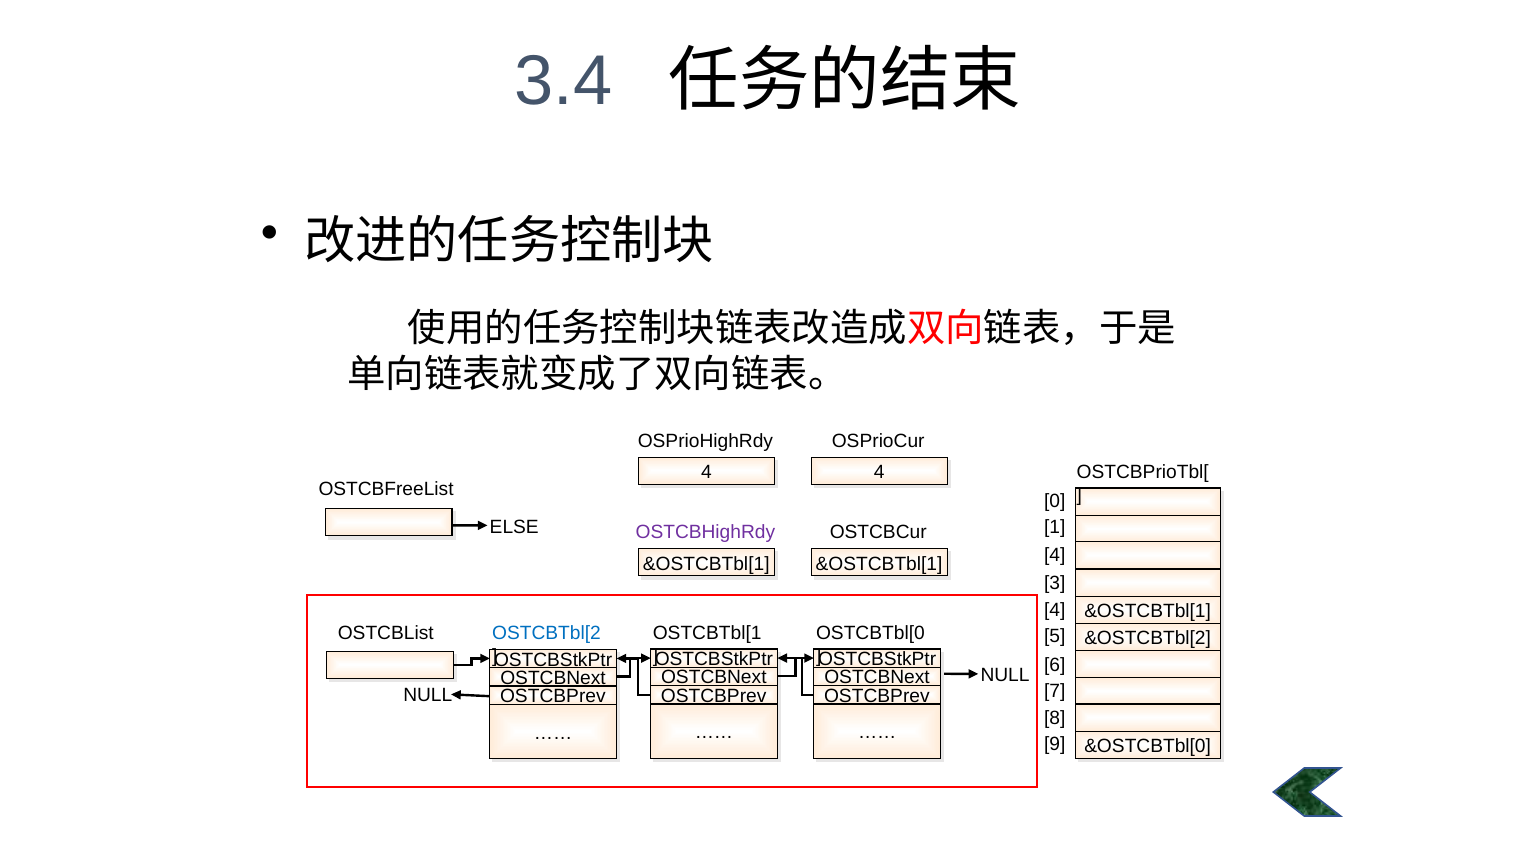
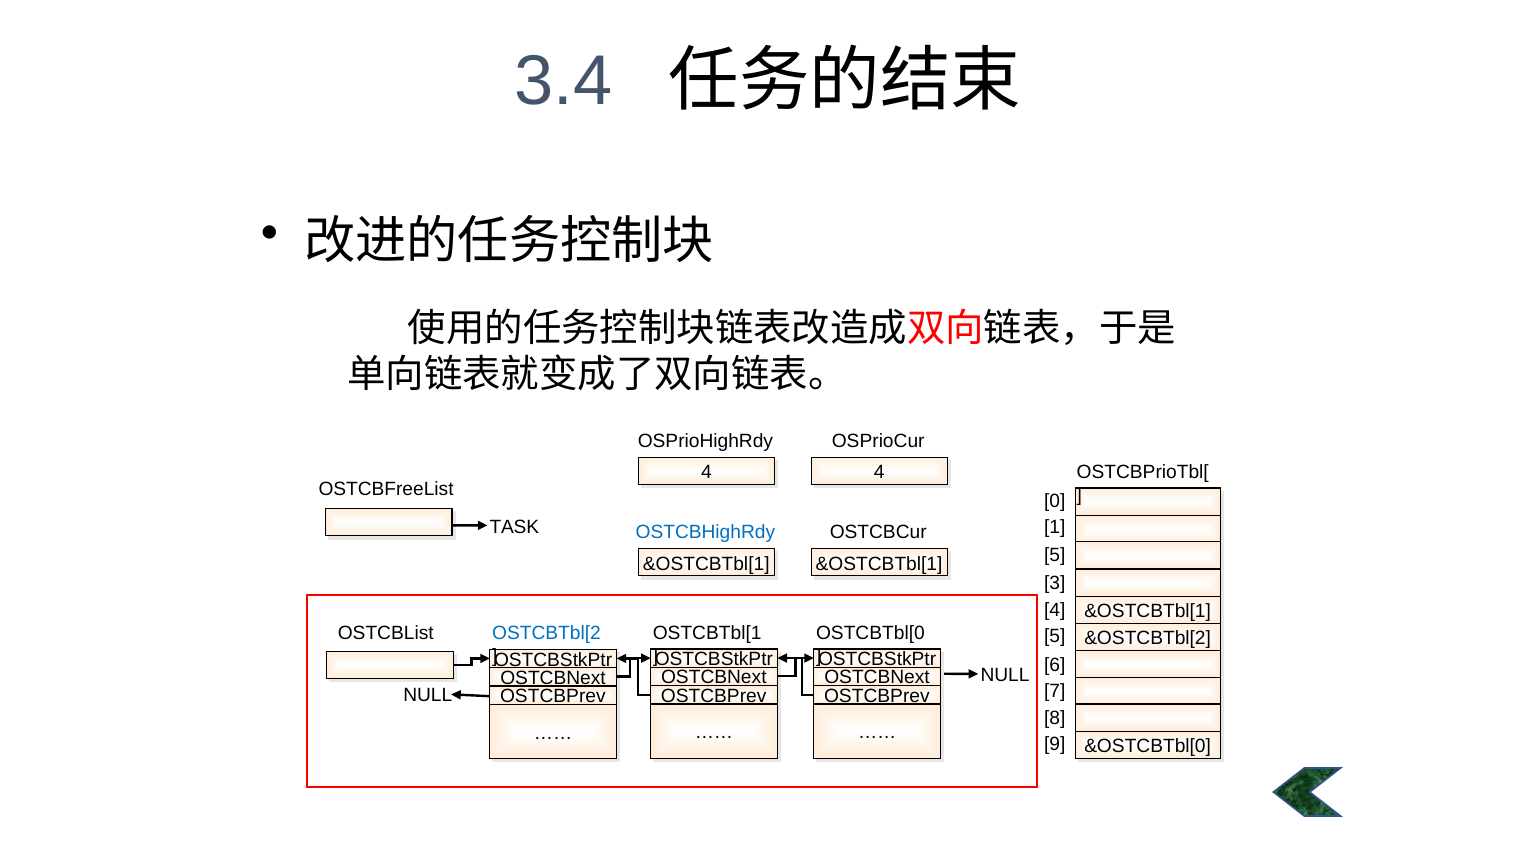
ELSE: ELSE -> TASK (514, 527)
OSTCBHighRdy colour: purple -> blue (705, 532)
4: 4 -> 5 (1055, 555)
